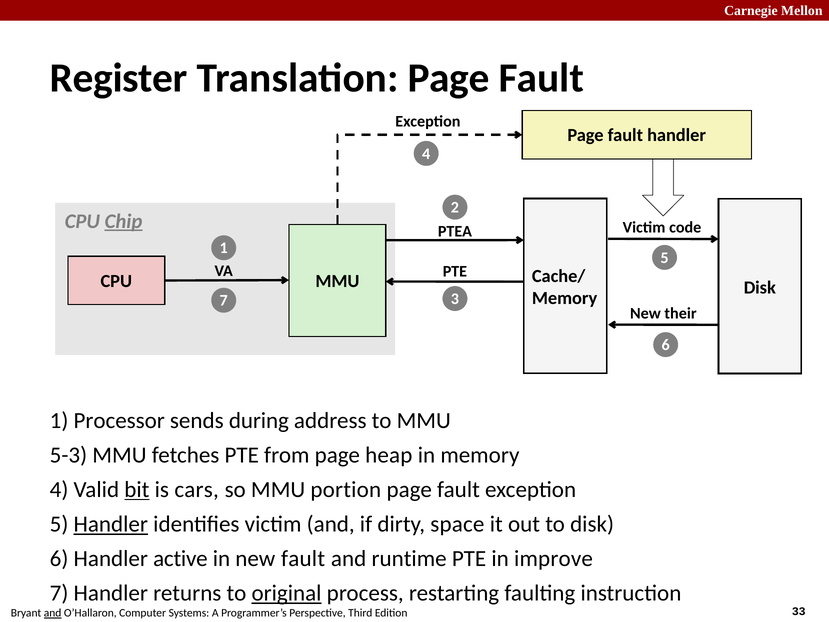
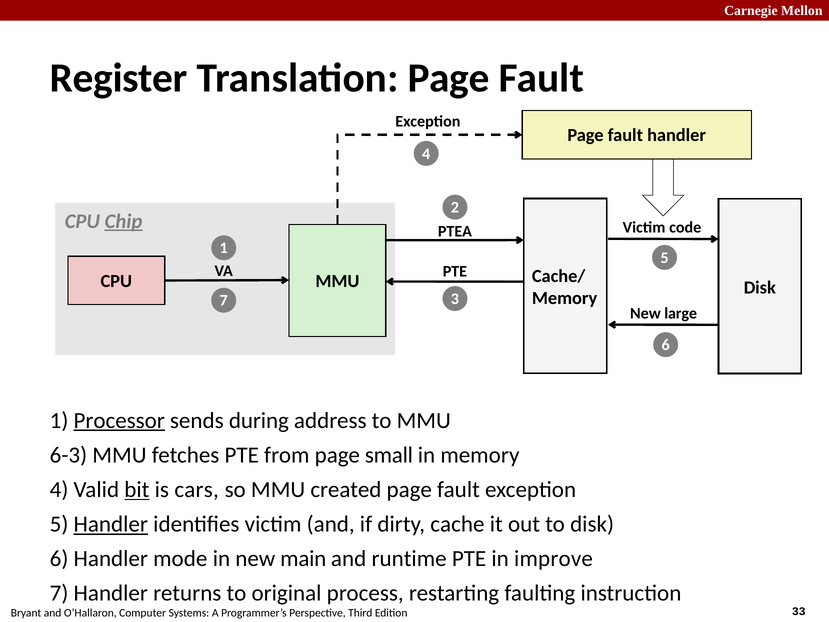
their: their -> large (681, 314)
Processor underline: none -> present (119, 420)
5-3: 5-3 -> 6-3 (68, 455)
heap: heap -> small (389, 455)
portion: portion -> created (346, 489)
space: space -> cache (457, 524)
active: active -> mode (180, 559)
new fault: fault -> main (303, 559)
original underline: present -> none (287, 593)
and underline: present -> none (53, 613)
